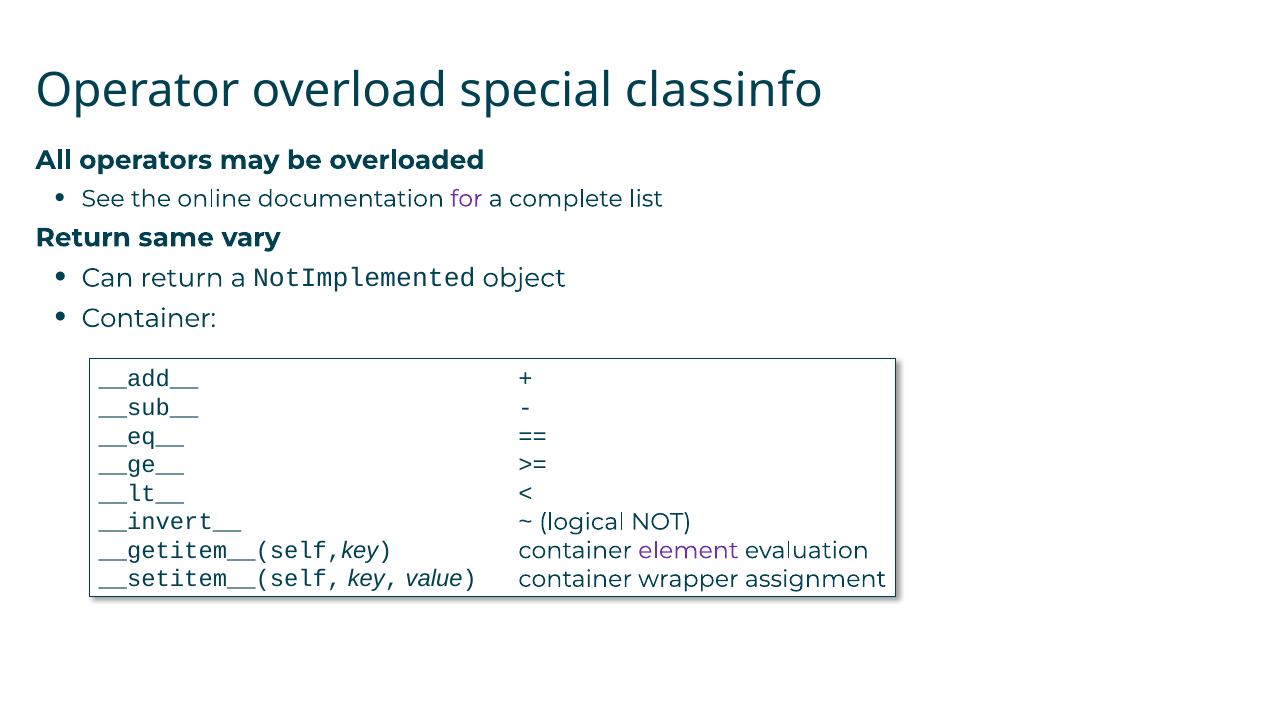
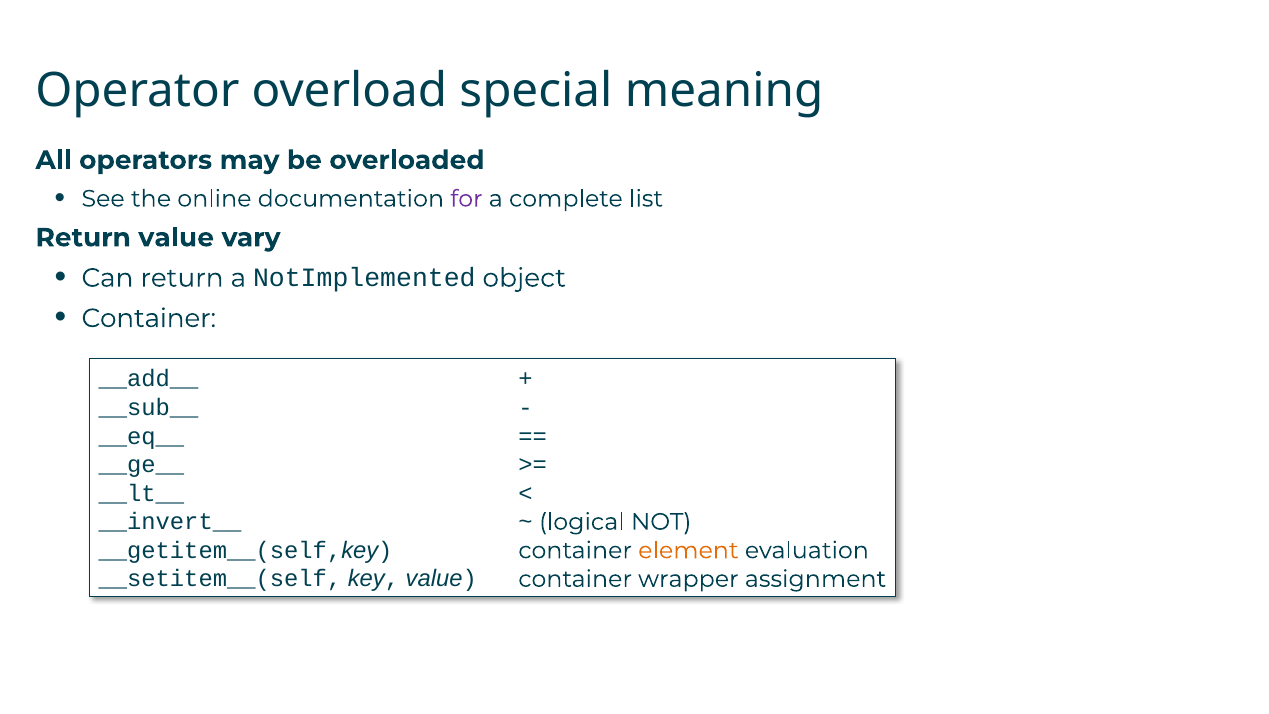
classinfo: classinfo -> meaning (724, 90)
Return same: same -> value (176, 238)
element colour: purple -> orange (688, 550)
